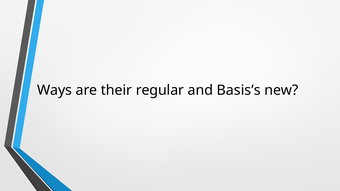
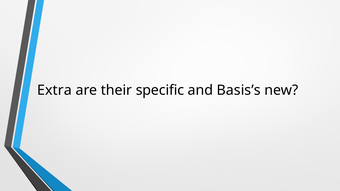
Ways: Ways -> Extra (54, 90)
regular: regular -> specific (160, 90)
